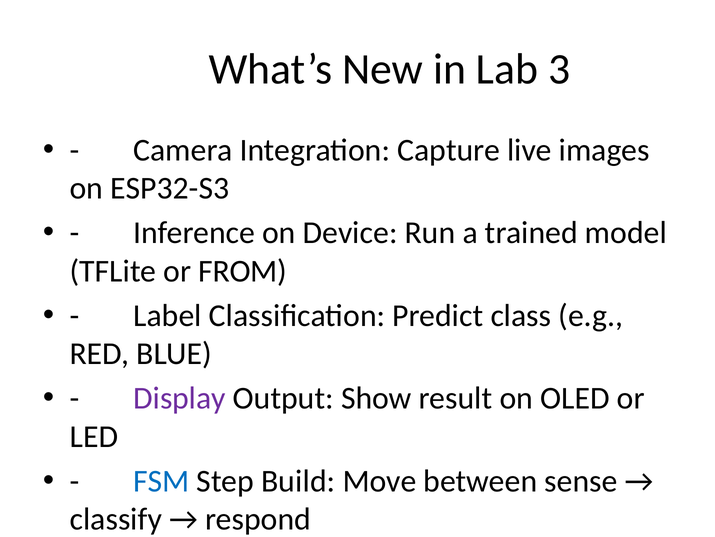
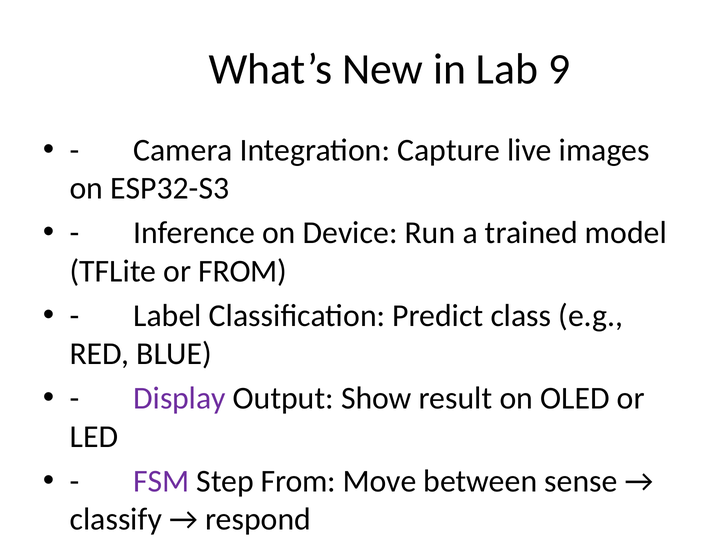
3: 3 -> 9 (559, 69)
FSM colour: blue -> purple (161, 481)
Step Build: Build -> From (298, 481)
